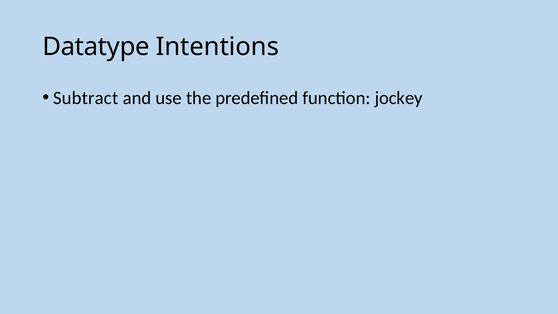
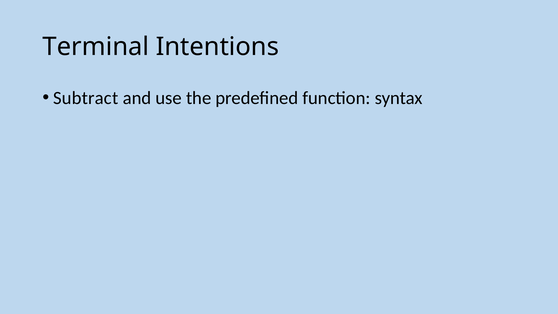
Datatype: Datatype -> Terminal (96, 47)
jockey: jockey -> syntax (399, 98)
